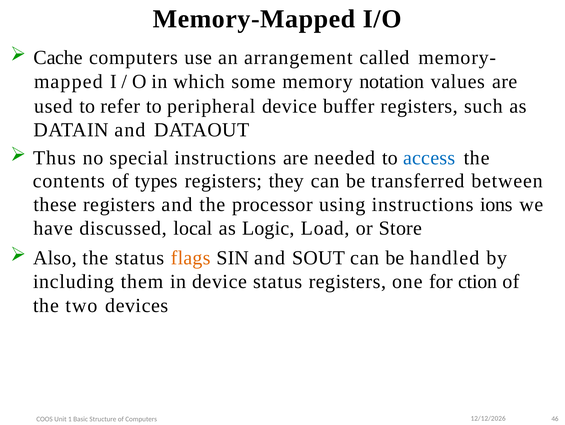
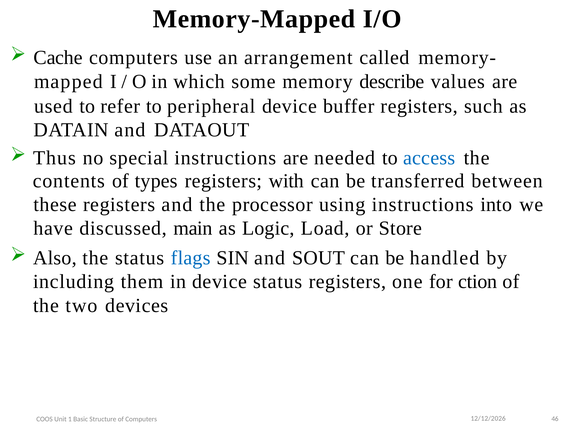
notation: notation -> describe (392, 81)
they: they -> with (286, 181)
ions: ions -> into (496, 204)
local: local -> main (193, 228)
flags colour: orange -> blue (191, 258)
